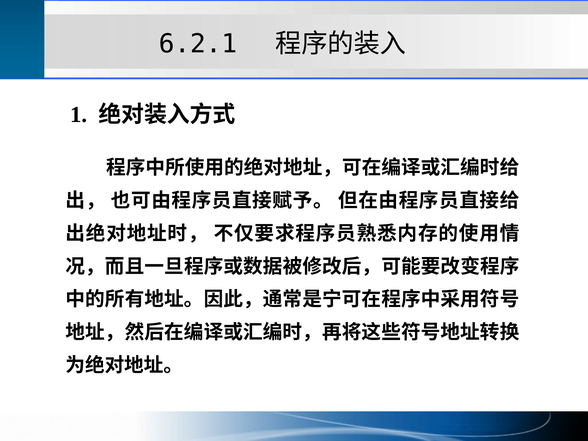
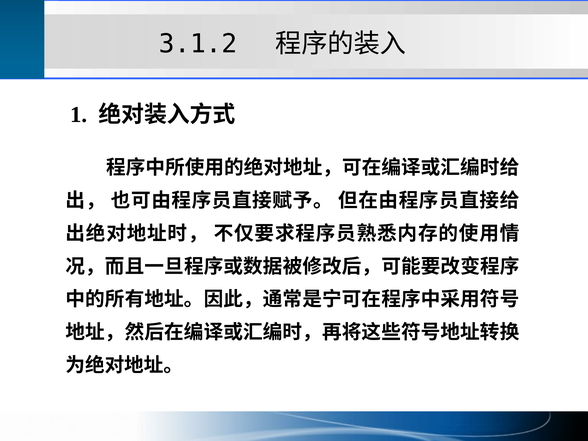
6.2.1: 6.2.1 -> 3.1.2 (198, 44)
